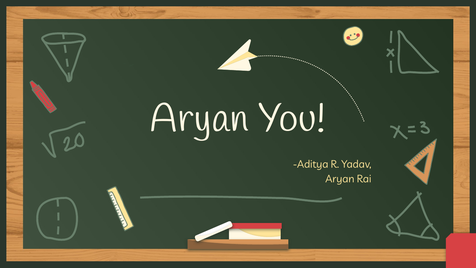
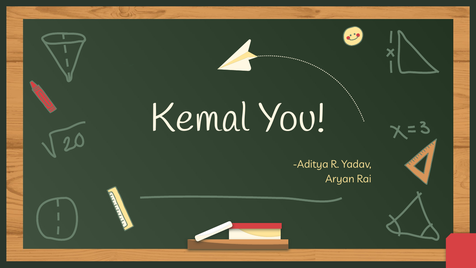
Aryan: Aryan -> Kemal (199, 118)
